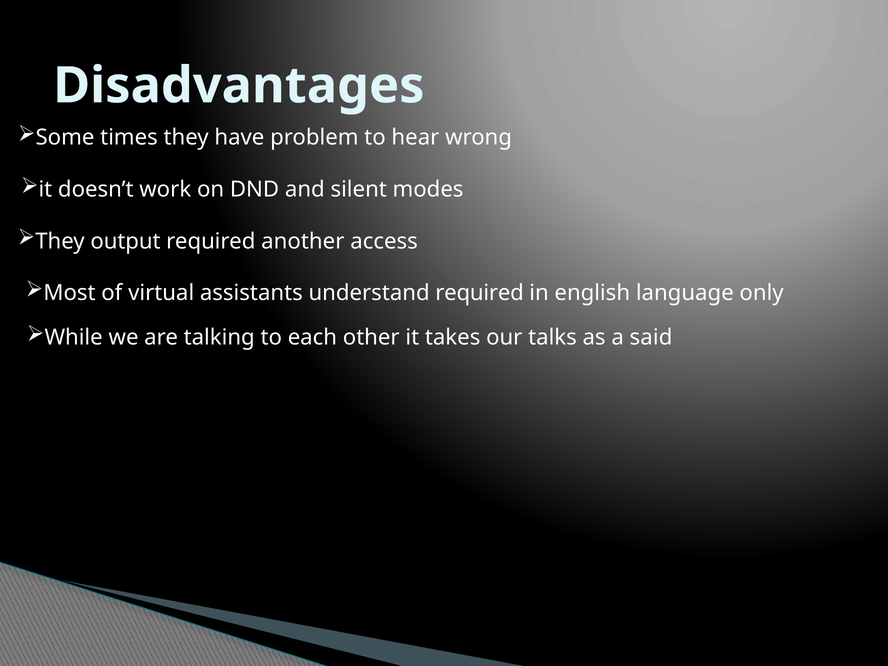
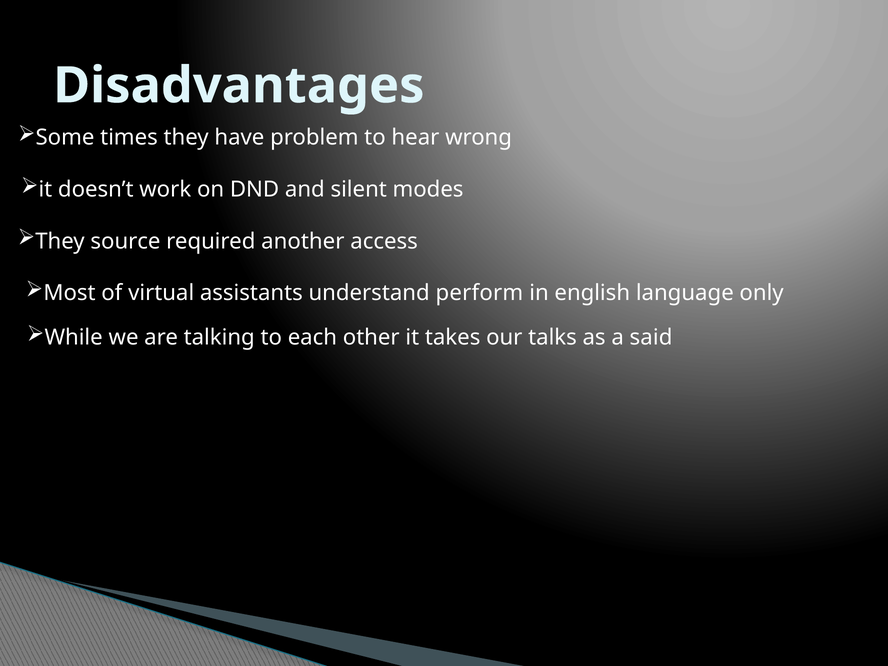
output: output -> source (125, 241)
understand required: required -> perform (479, 293)
